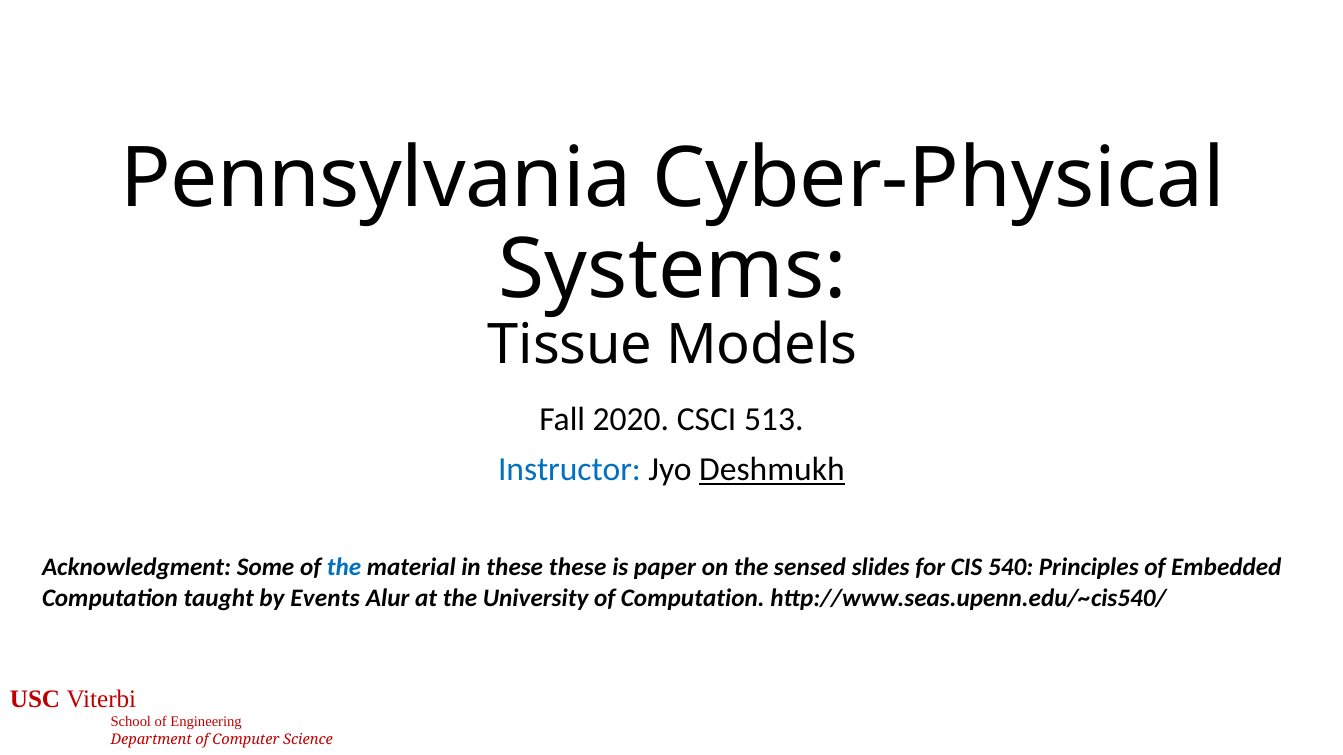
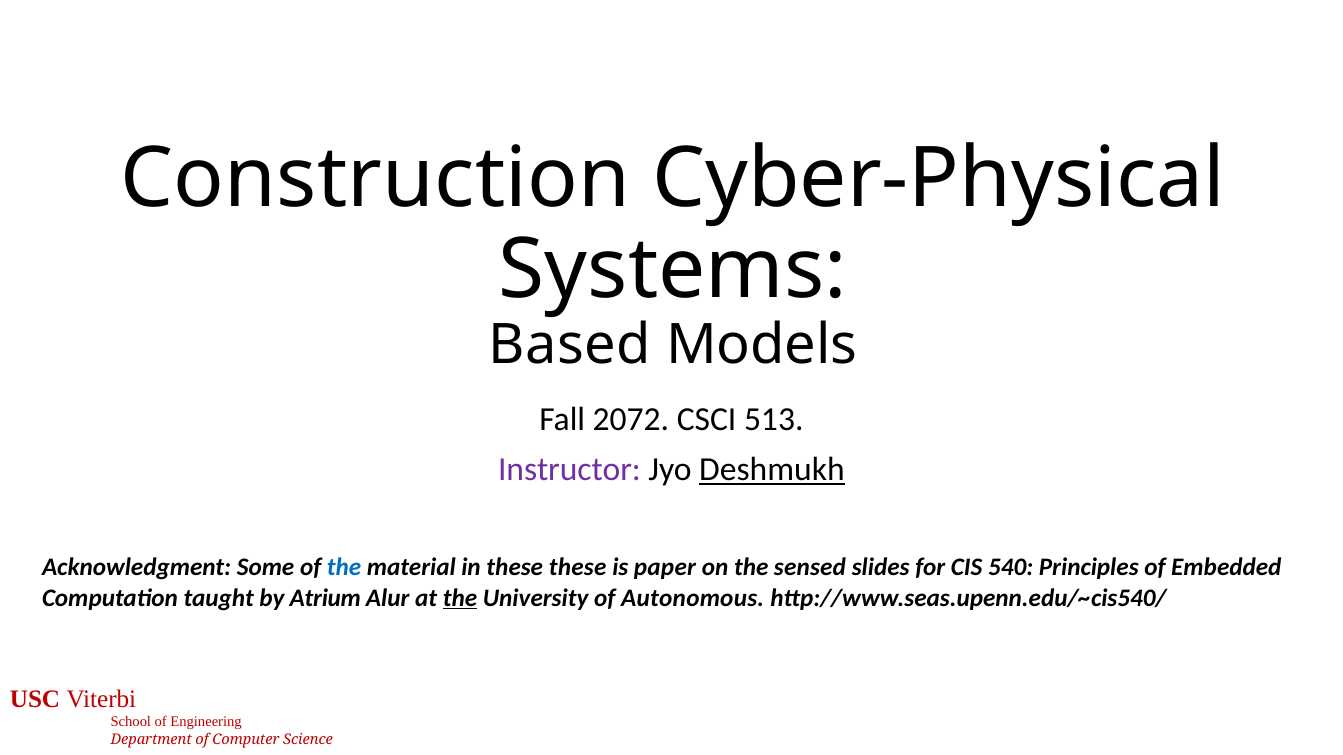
Pennsylvania: Pennsylvania -> Construction (375, 179)
Tissue: Tissue -> Based (570, 345)
2020: 2020 -> 2072 (631, 420)
Instructor colour: blue -> purple (569, 470)
Events: Events -> Atrium (325, 598)
the underline: none -> present (460, 598)
of Computation: Computation -> Autonomous (693, 598)
